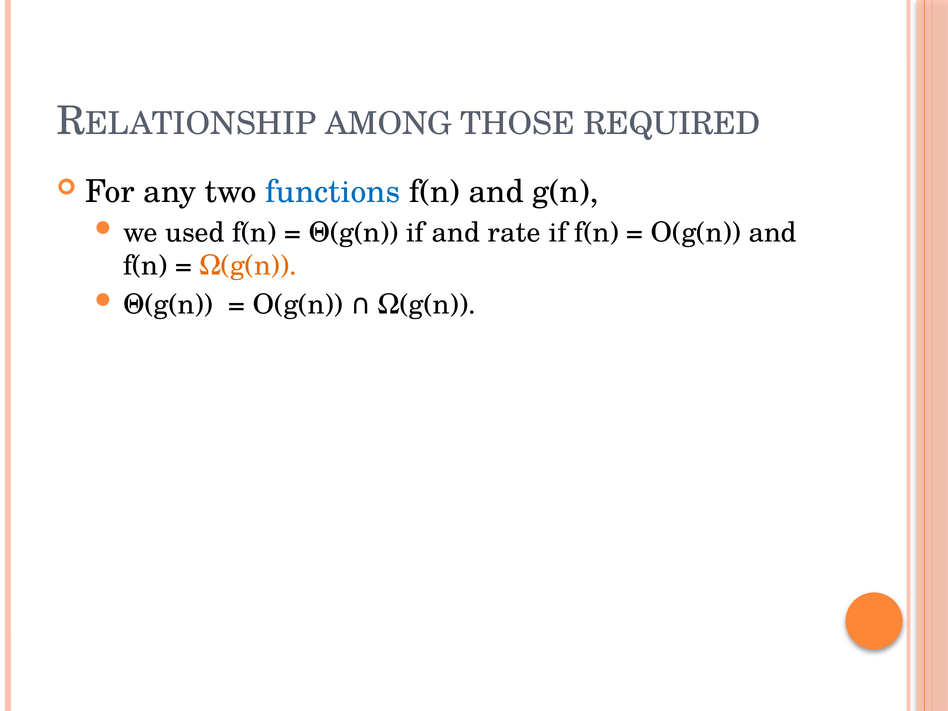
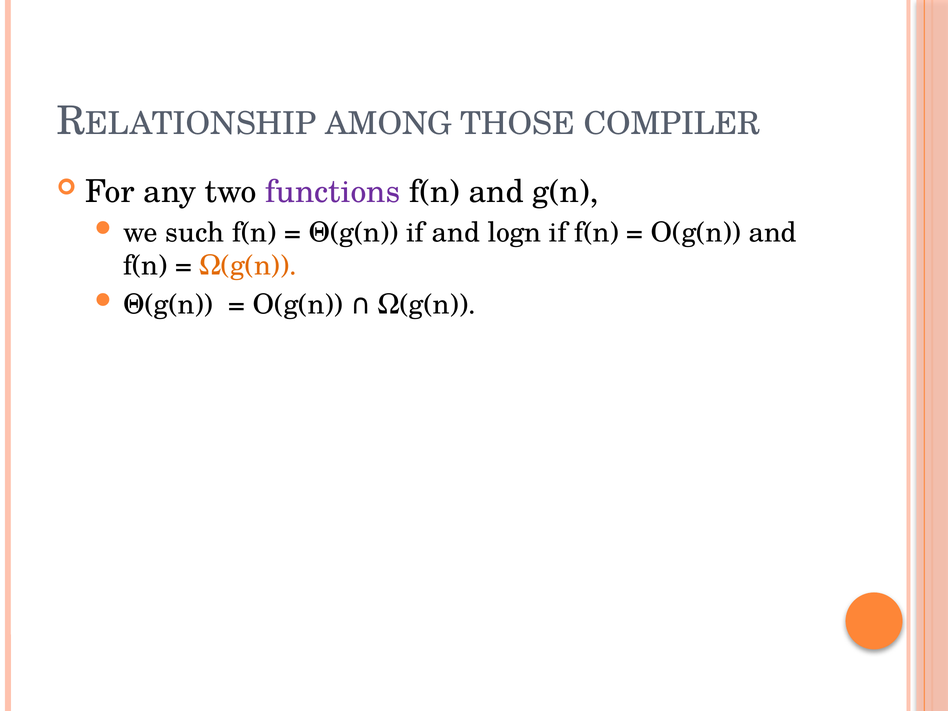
REQUIRED: REQUIRED -> COMPILER (672, 124)
functions colour: blue -> purple (333, 192)
used: used -> such (195, 233)
rate: rate -> logn (515, 233)
